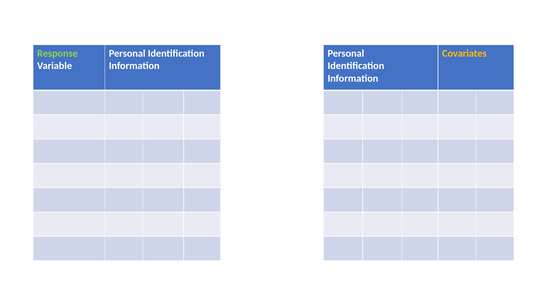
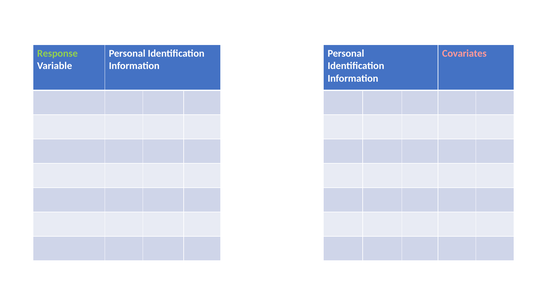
Covariates colour: yellow -> pink (464, 53)
